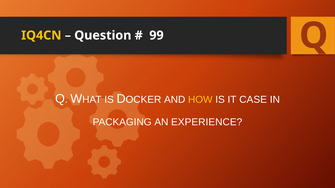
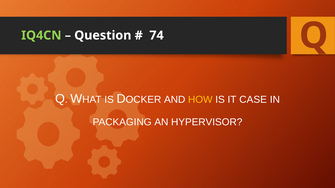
IQ4CN colour: yellow -> light green (41, 35)
99: 99 -> 74 (156, 35)
EXPERIENCE: EXPERIENCE -> HYPERVISOR (207, 122)
